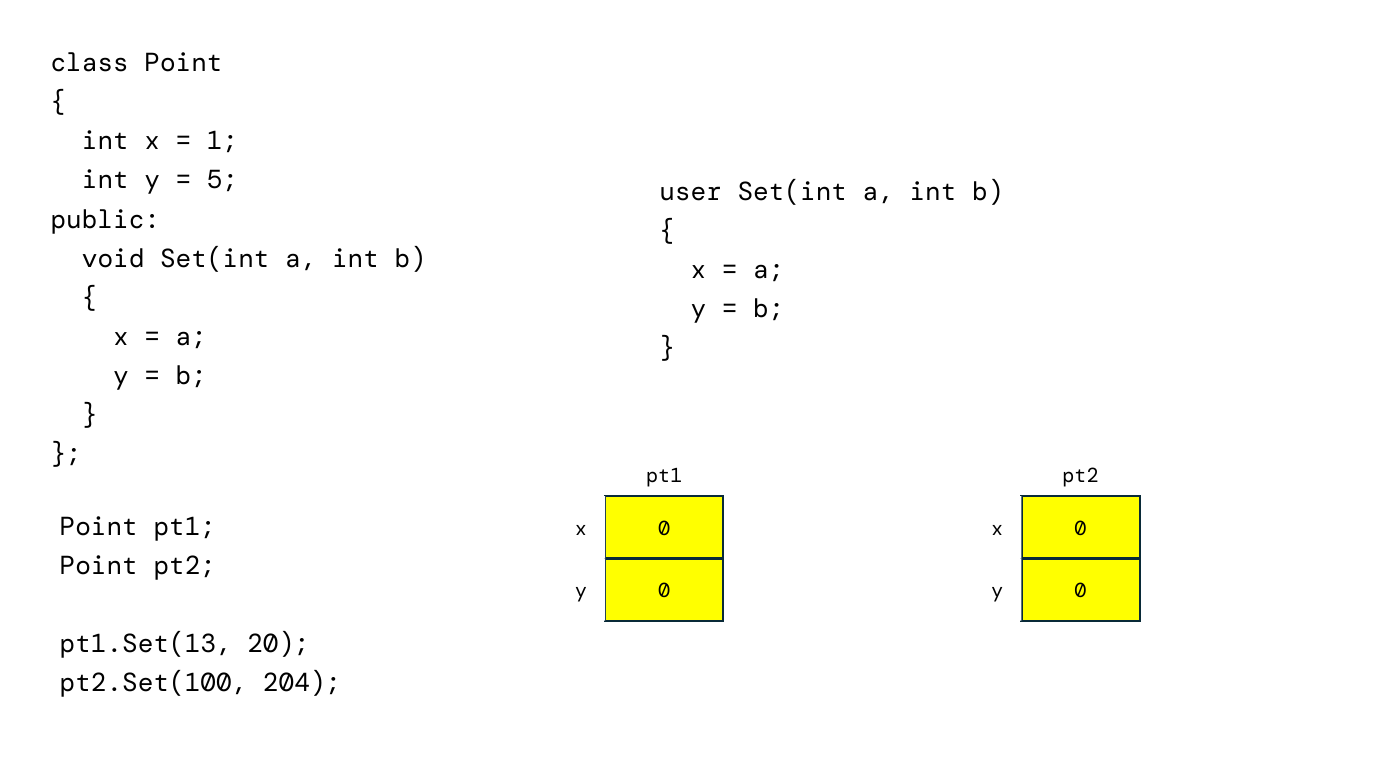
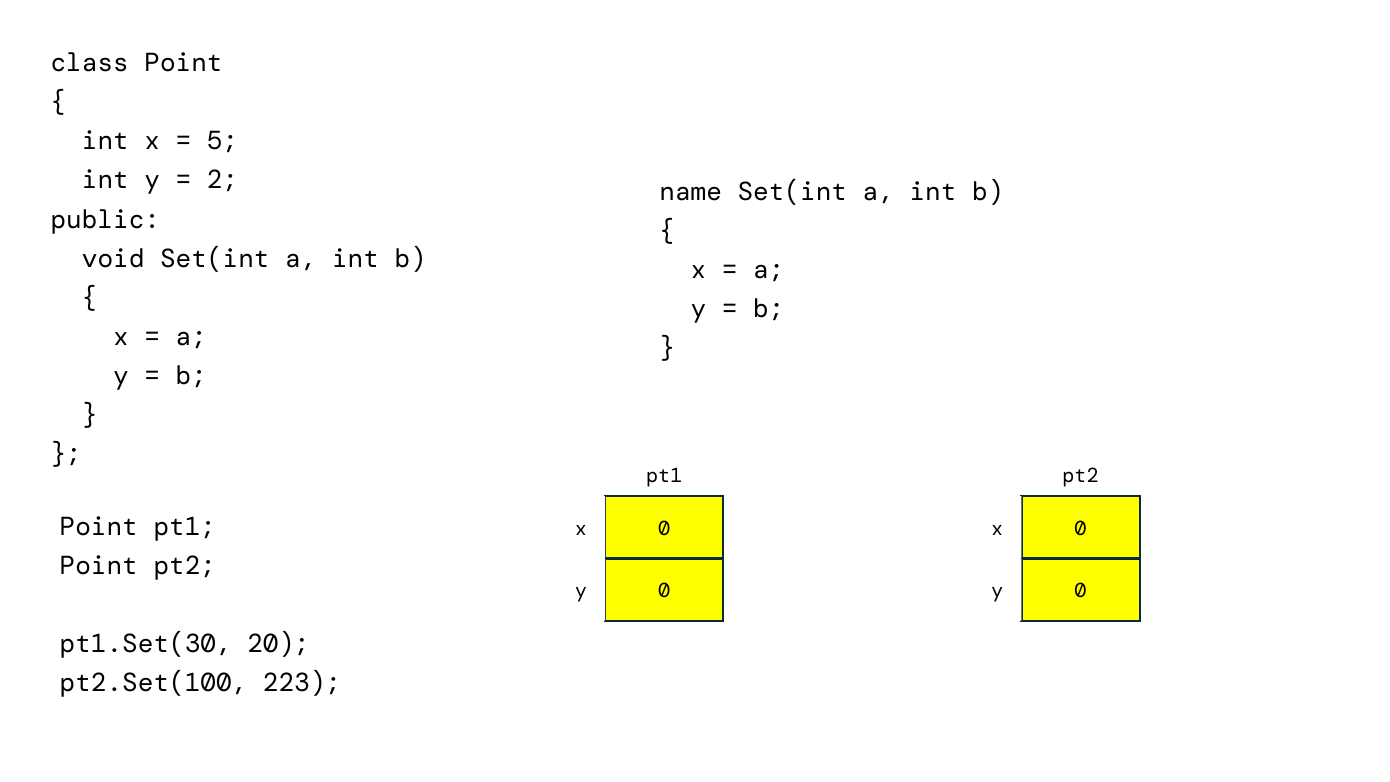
1: 1 -> 5 (223, 141)
5: 5 -> 2 (223, 180)
user: user -> name (691, 192)
pt1.Set(13: pt1.Set(13 -> pt1.Set(30 (146, 644)
204: 204 -> 223 (302, 683)
